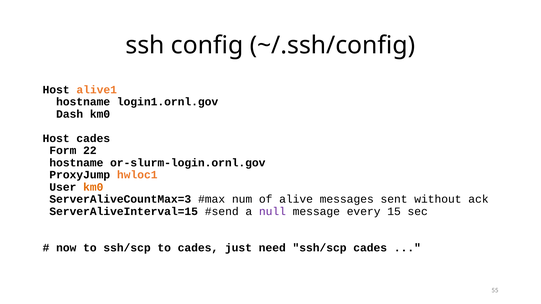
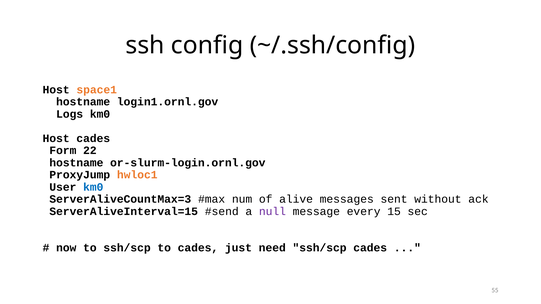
alive1: alive1 -> space1 (97, 90)
Dash: Dash -> Logs (70, 114)
km0 colour: orange -> blue (93, 187)
